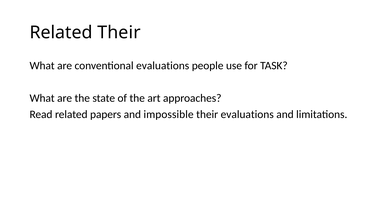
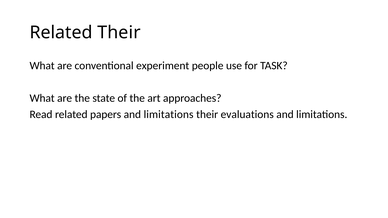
conventional evaluations: evaluations -> experiment (163, 66)
papers and impossible: impossible -> limitations (169, 114)
